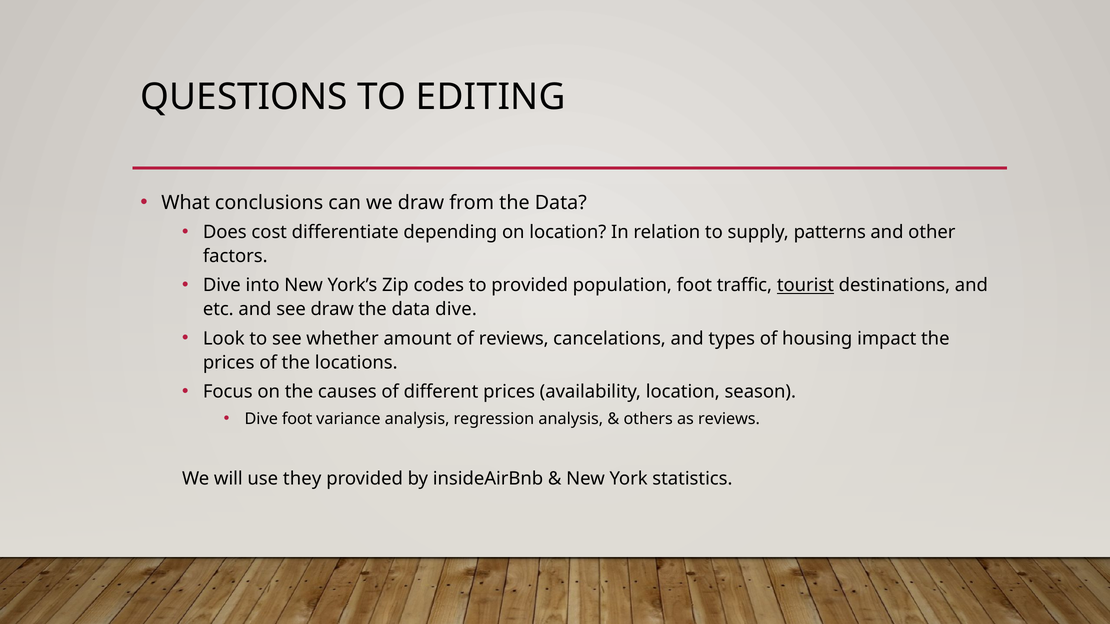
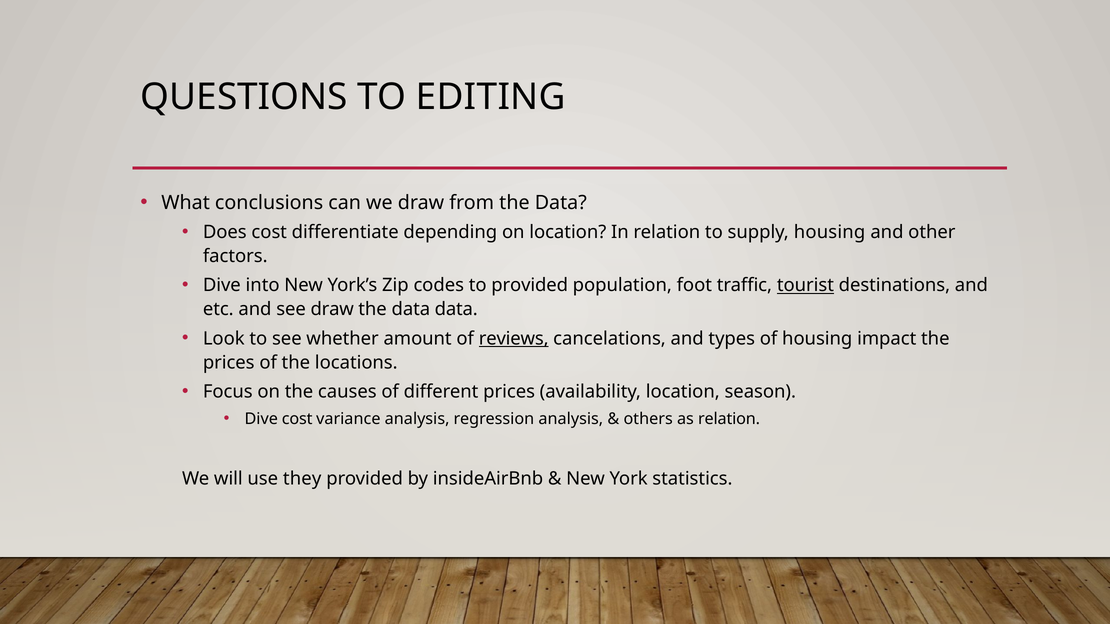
supply patterns: patterns -> housing (830, 232)
data dive: dive -> data (456, 310)
reviews underline: none -> present (514, 339)
Dive foot: foot -> cost (297, 419)
as reviews: reviews -> relation (729, 419)
